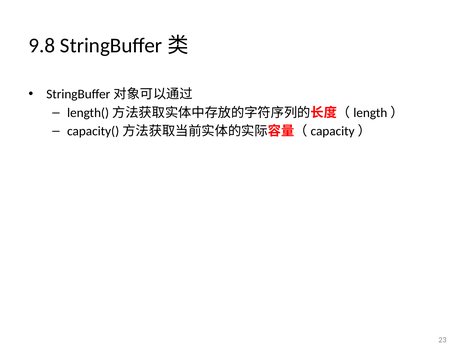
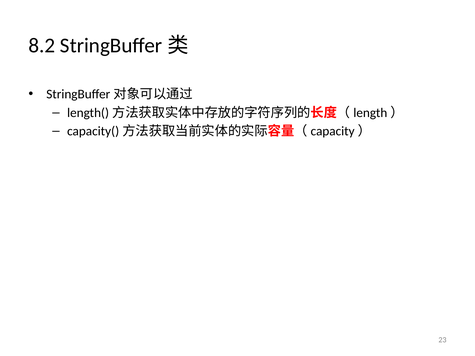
9.8: 9.8 -> 8.2 (42, 45)
